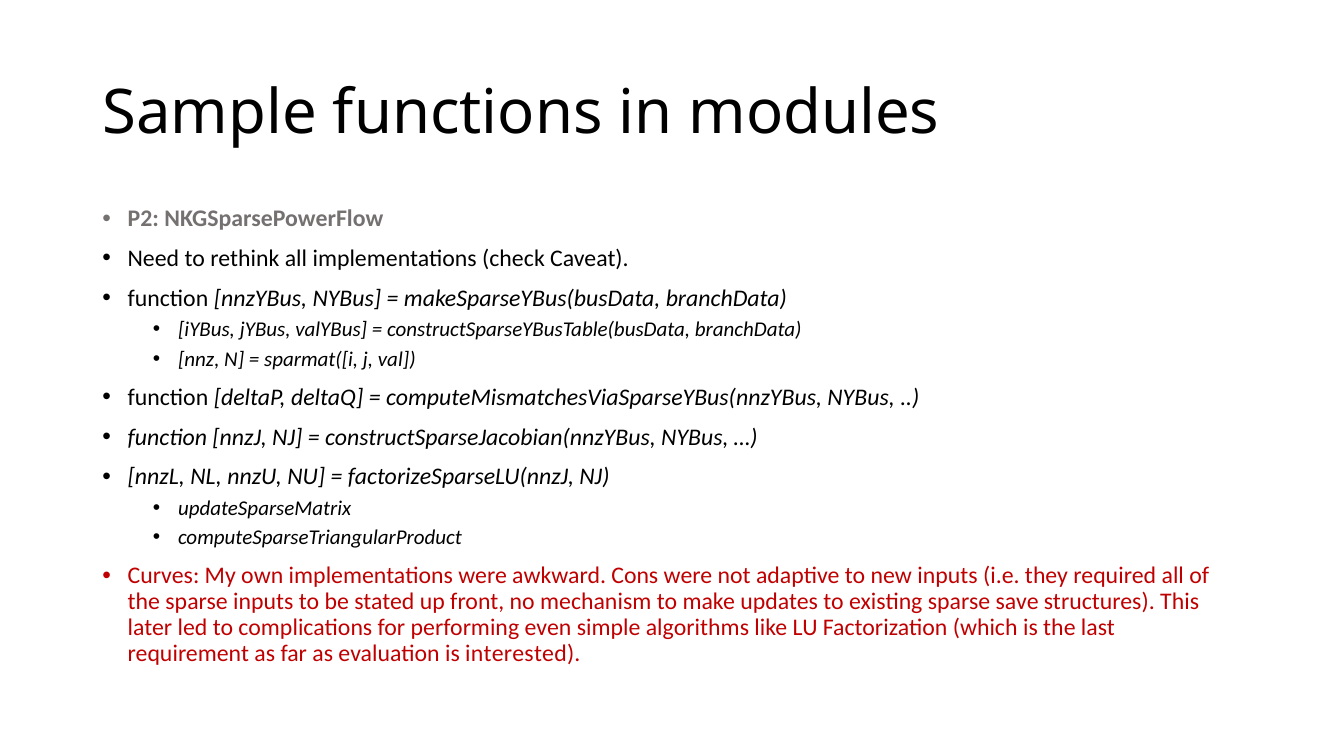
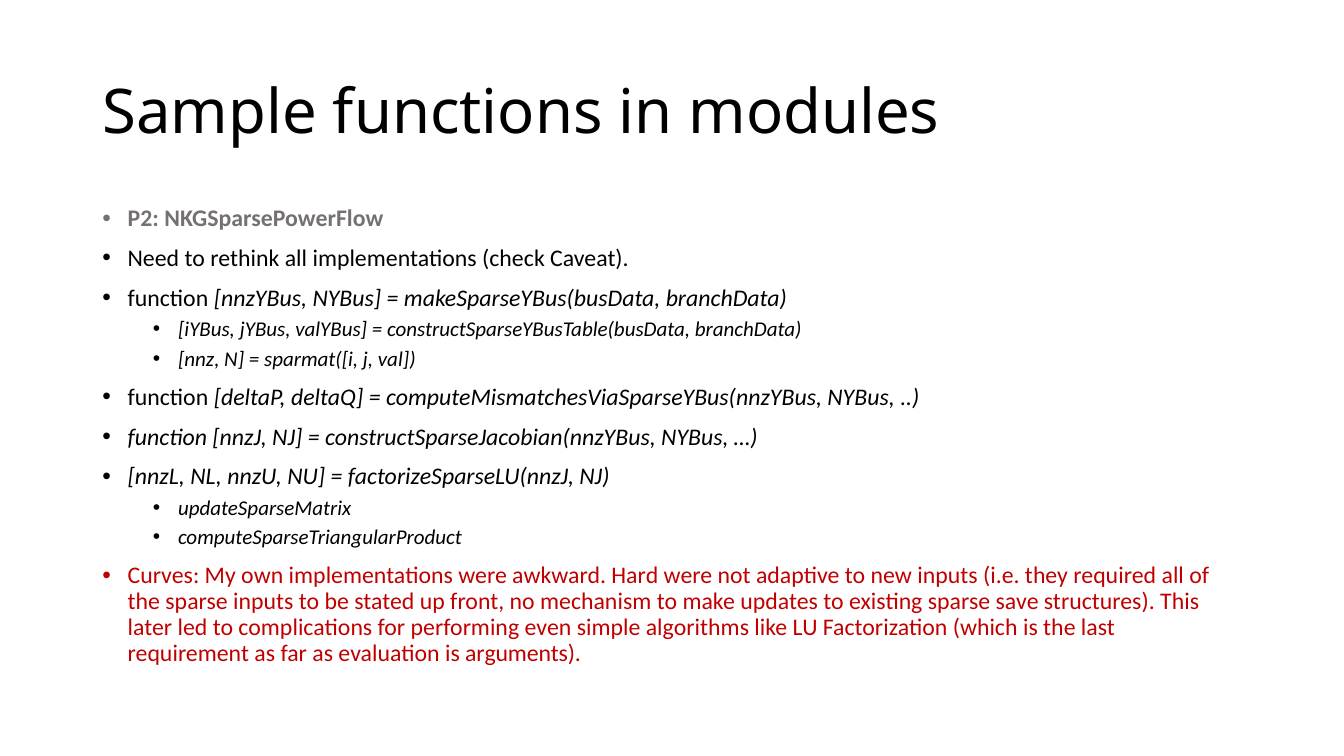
Cons: Cons -> Hard (635, 576)
interested: interested -> arguments (523, 653)
